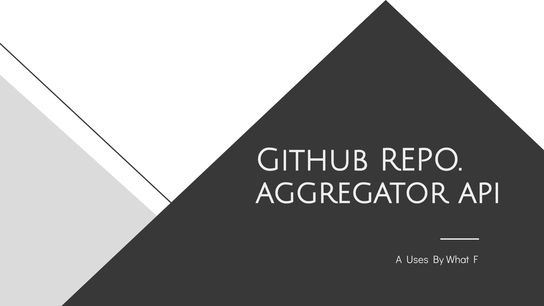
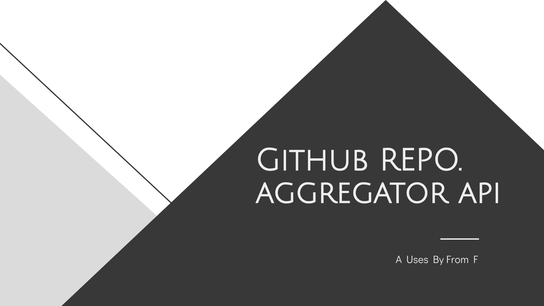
What: What -> From (457, 260)
